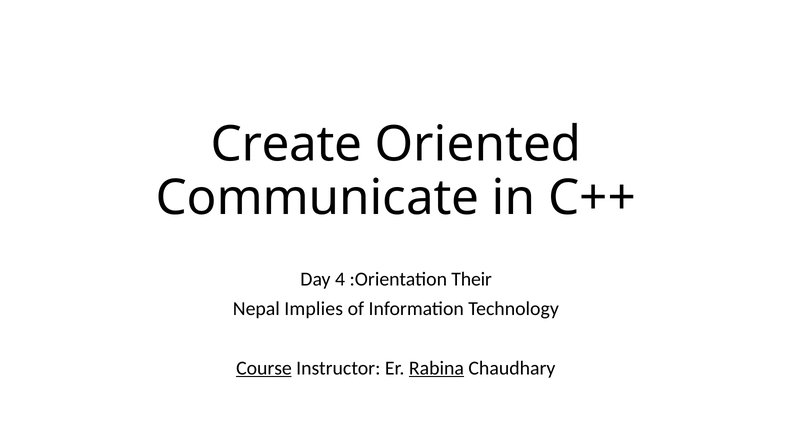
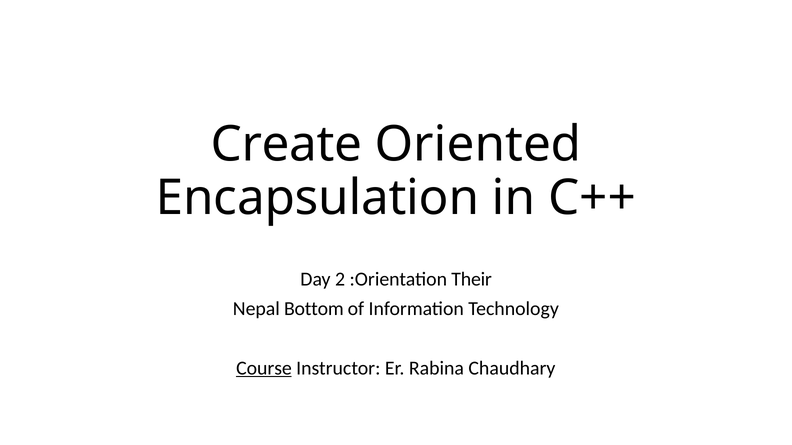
Communicate: Communicate -> Encapsulation (318, 198)
4: 4 -> 2 (340, 280)
Implies: Implies -> Bottom (314, 309)
Rabina underline: present -> none (436, 368)
